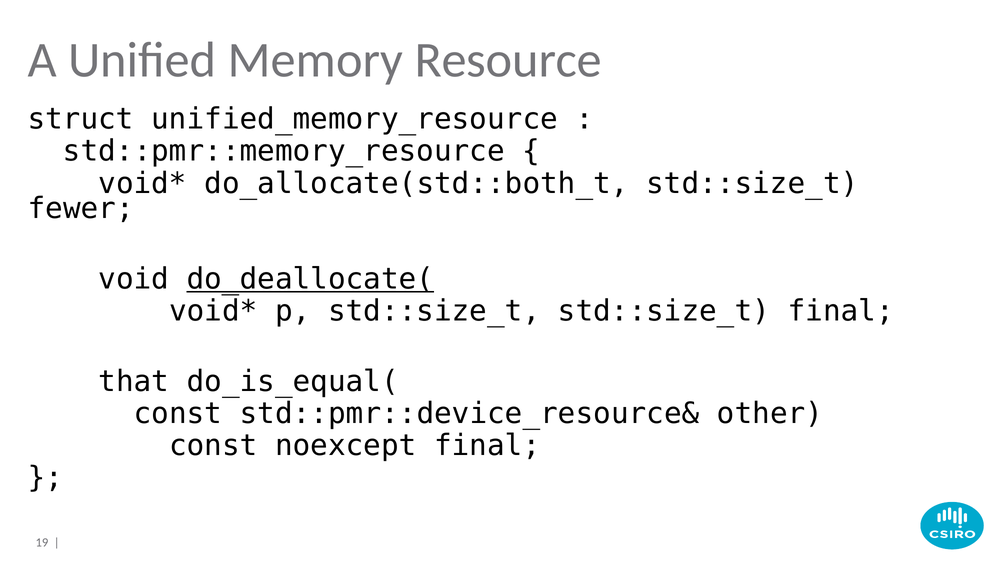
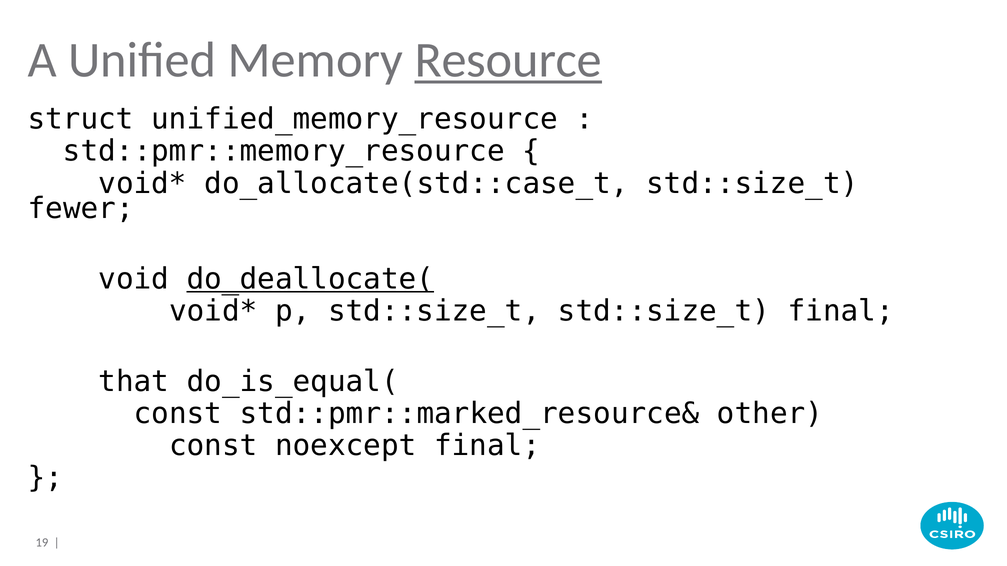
Resource underline: none -> present (508, 60)
do_allocate(std::both_t: do_allocate(std::both_t -> do_allocate(std::case_t (417, 183)
std::pmr::device_resource&: std::pmr::device_resource& -> std::pmr::marked_resource& (470, 414)
